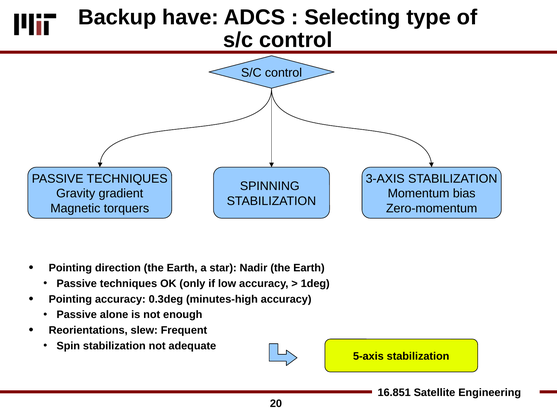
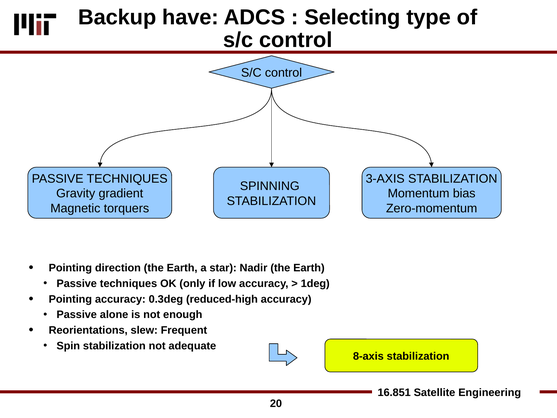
minutes-high: minutes-high -> reduced-high (222, 299)
5-axis: 5-axis -> 8-axis (368, 356)
